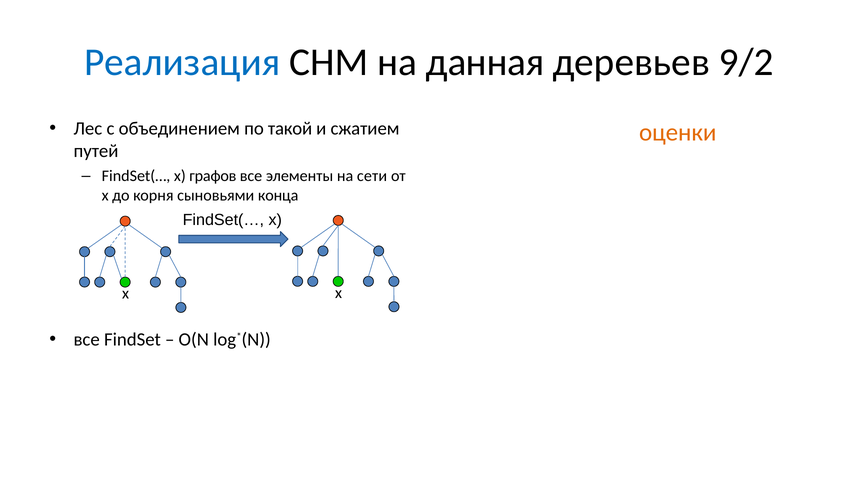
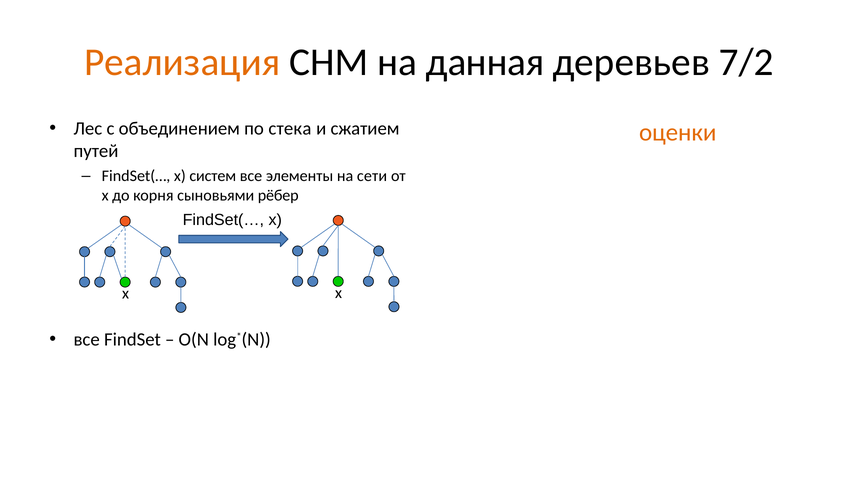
Реализация colour: blue -> orange (182, 62)
9/2: 9/2 -> 7/2 (746, 62)
такой: такой -> стека (290, 129)
графов: графов -> систем (213, 176)
конца: конца -> рёбер (278, 195)
